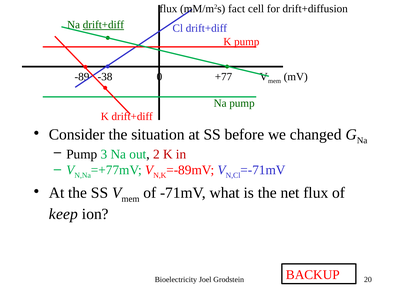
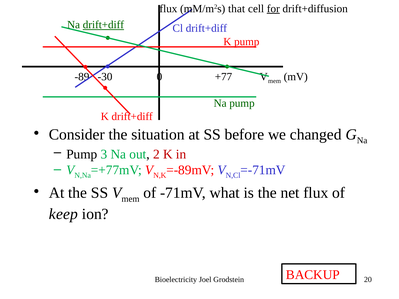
fact: fact -> that (237, 9)
for underline: none -> present (273, 9)
-38: -38 -> -30 (105, 77)
